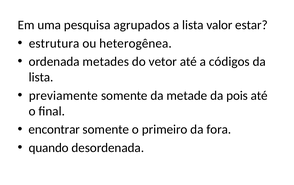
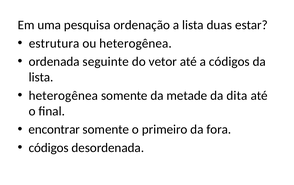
agrupados: agrupados -> ordenação (142, 25)
valor: valor -> duas (219, 25)
metades: metades -> seguinte (106, 62)
previamente: previamente -> heterogênea (63, 96)
pois: pois -> dita (237, 96)
quando: quando -> códigos (49, 148)
